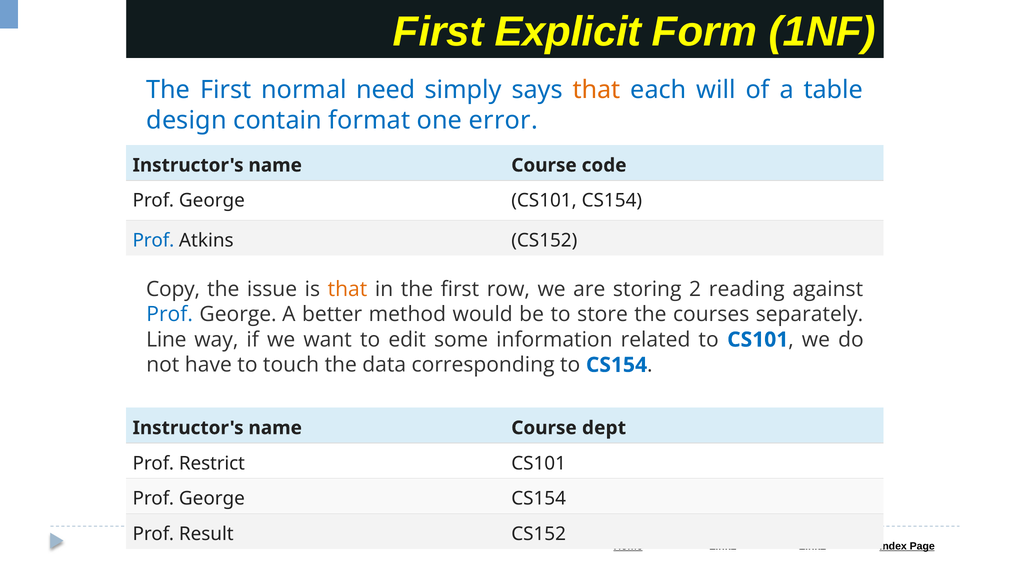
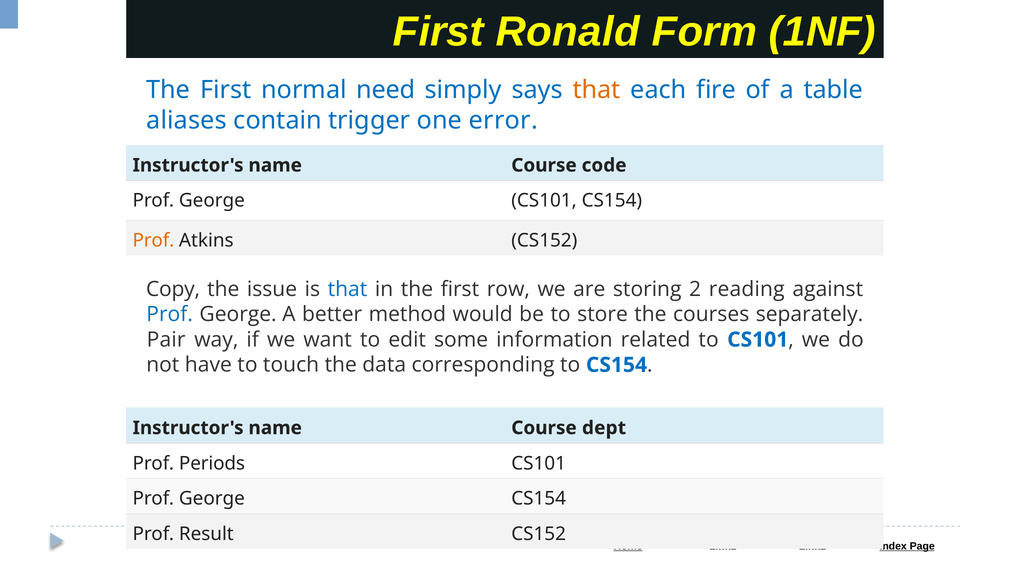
Explicit: Explicit -> Ronald (568, 32)
will: will -> fire (716, 90)
design: design -> aliases (187, 120)
format: format -> trigger (369, 120)
Prof colour: blue -> orange (153, 241)
that colour: orange -> blue (348, 289)
Line: Line -> Pair (166, 340)
Restrict: Restrict -> Periods (212, 463)
